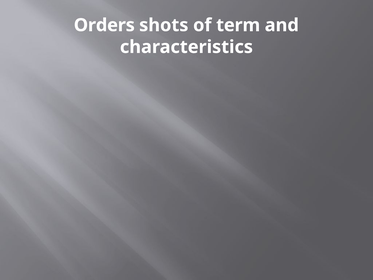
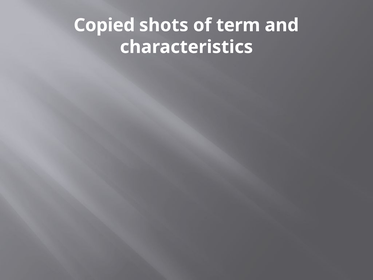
Orders: Orders -> Copied (104, 25)
